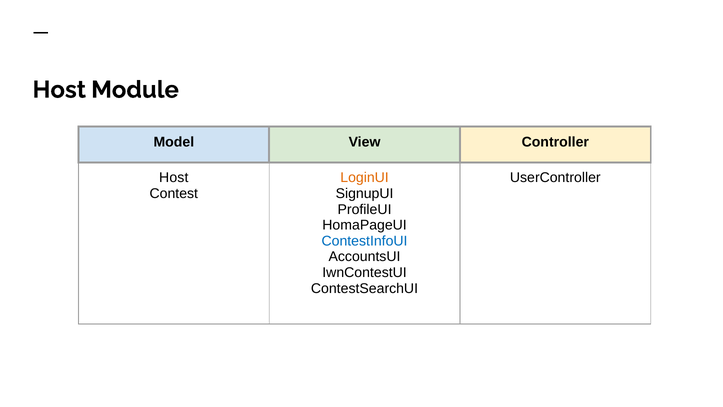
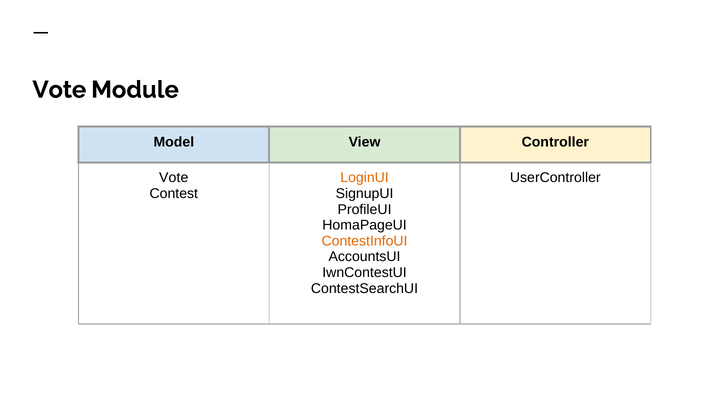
Host: Host -> Vote (59, 90)
Host: Host -> Vote (174, 178)
ContestInfoUI colour: blue -> orange (365, 241)
